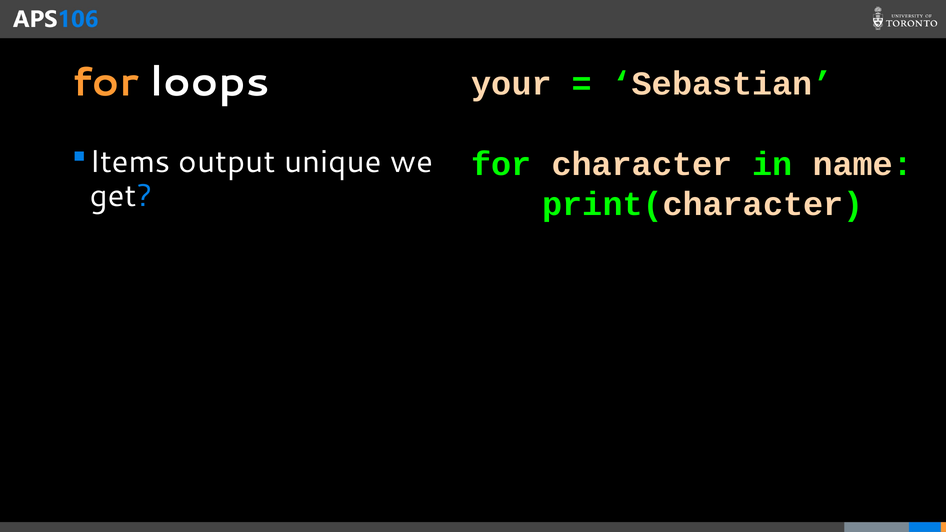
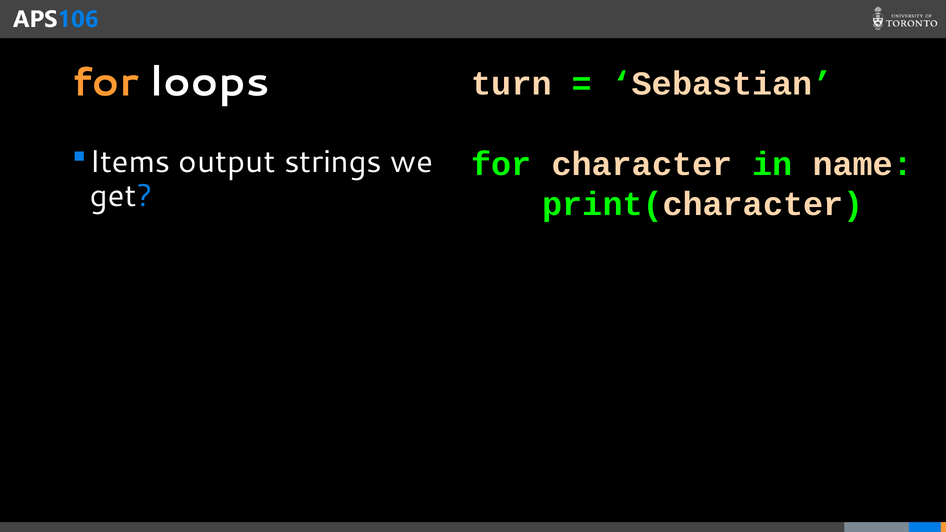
your: your -> turn (512, 84)
unique: unique -> strings (333, 162)
